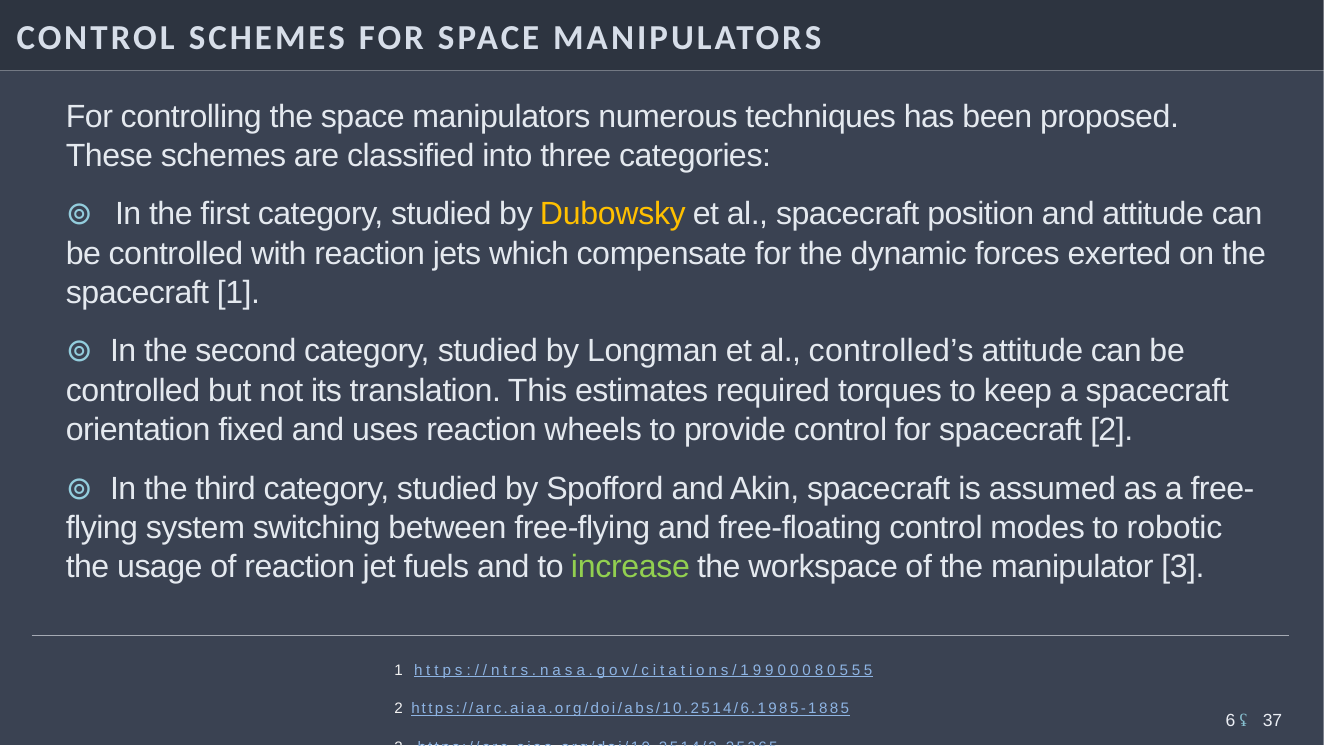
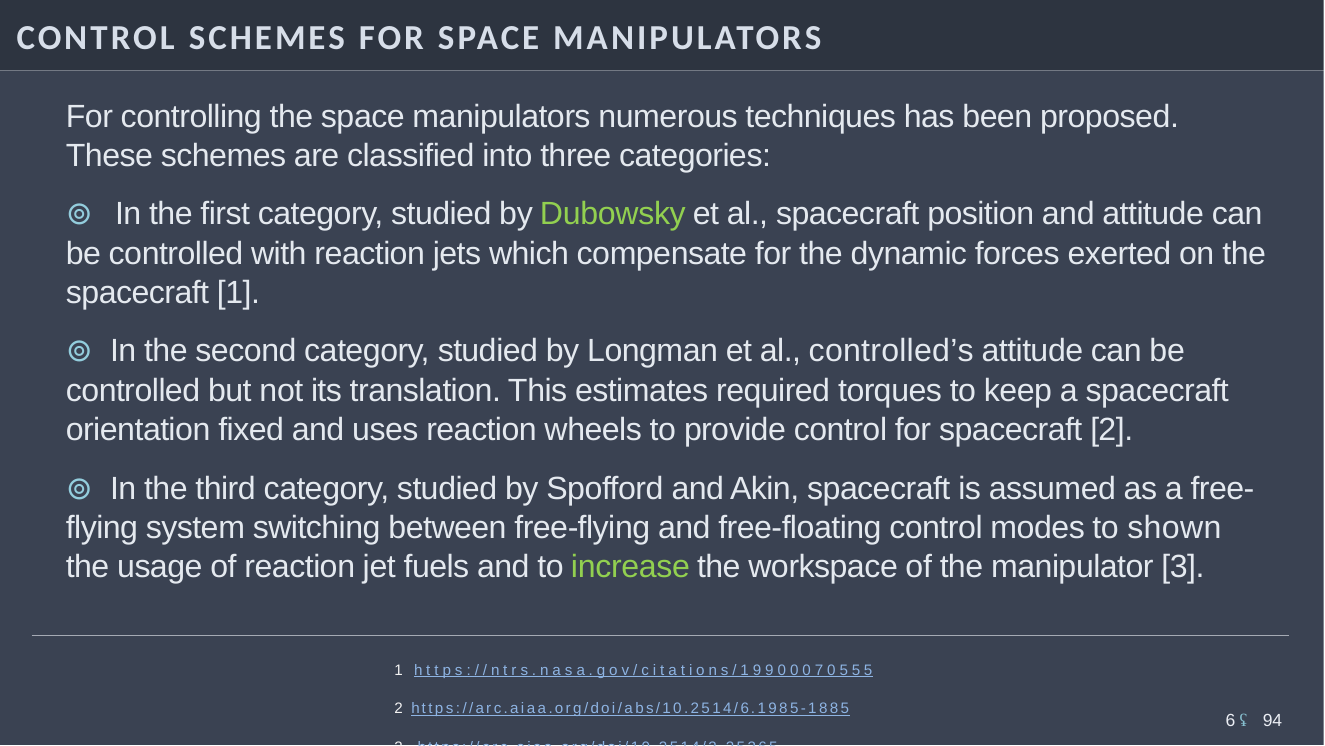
Dubowsky colour: yellow -> light green (613, 214)
robotic: robotic -> shown (1174, 527)
8: 8 -> 7 (819, 670)
37: 37 -> 94 (1273, 720)
